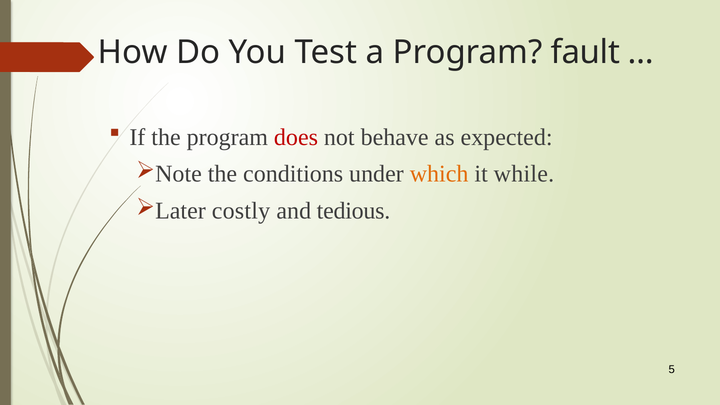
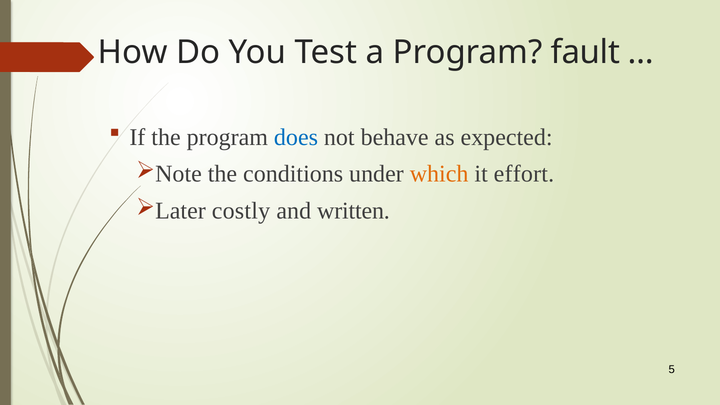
does colour: red -> blue (296, 137)
while: while -> effort (524, 174)
tedious: tedious -> written (353, 211)
